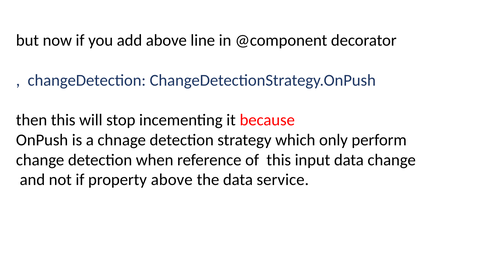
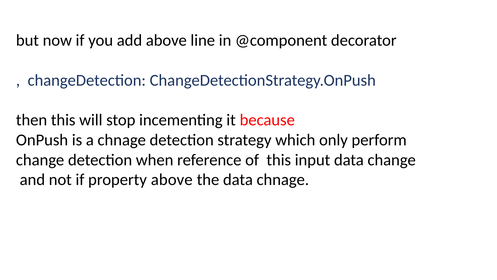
data service: service -> chnage (283, 180)
